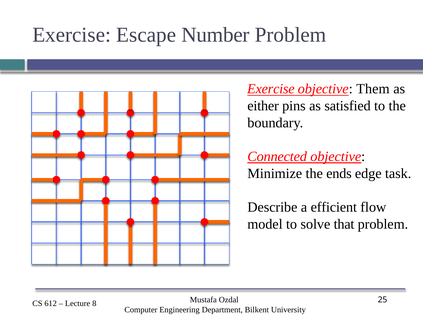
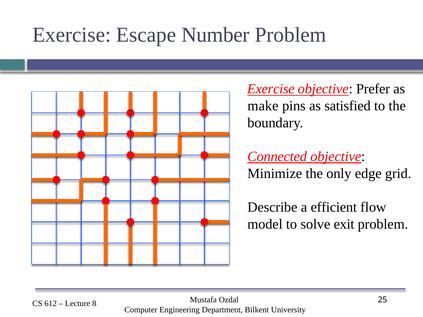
Them: Them -> Prefer (373, 89)
either: either -> make (263, 106)
ends: ends -> only (339, 174)
task: task -> grid (398, 174)
that: that -> exit (344, 224)
